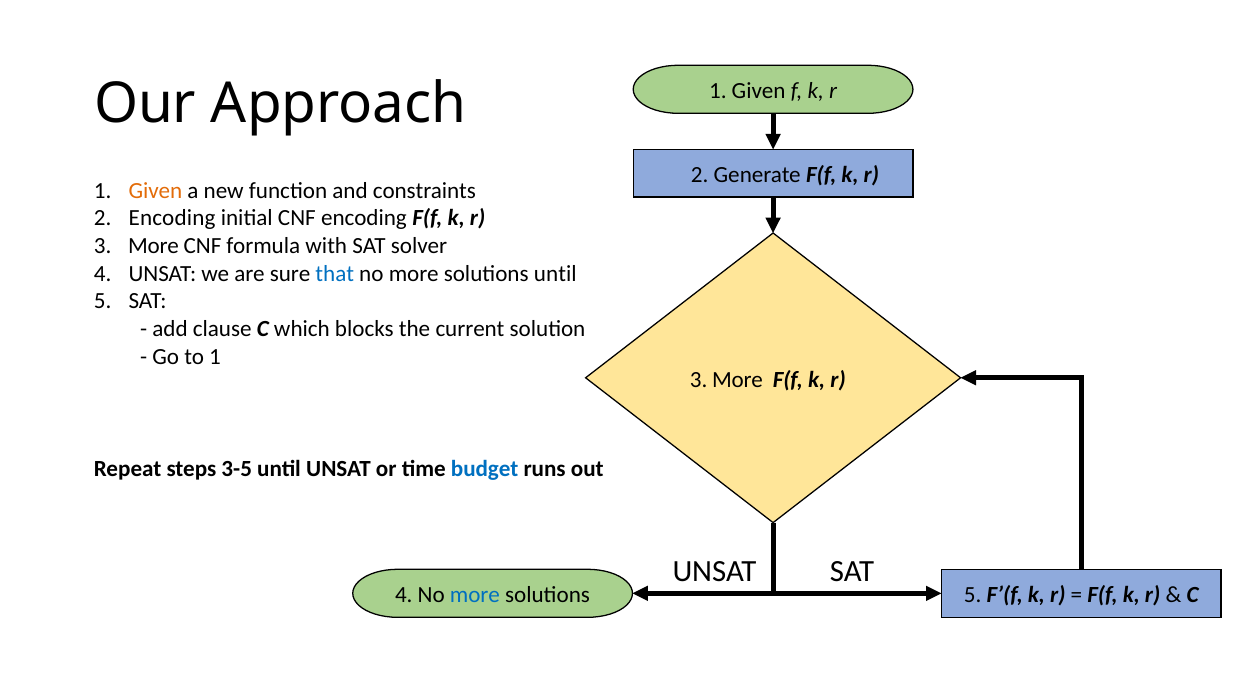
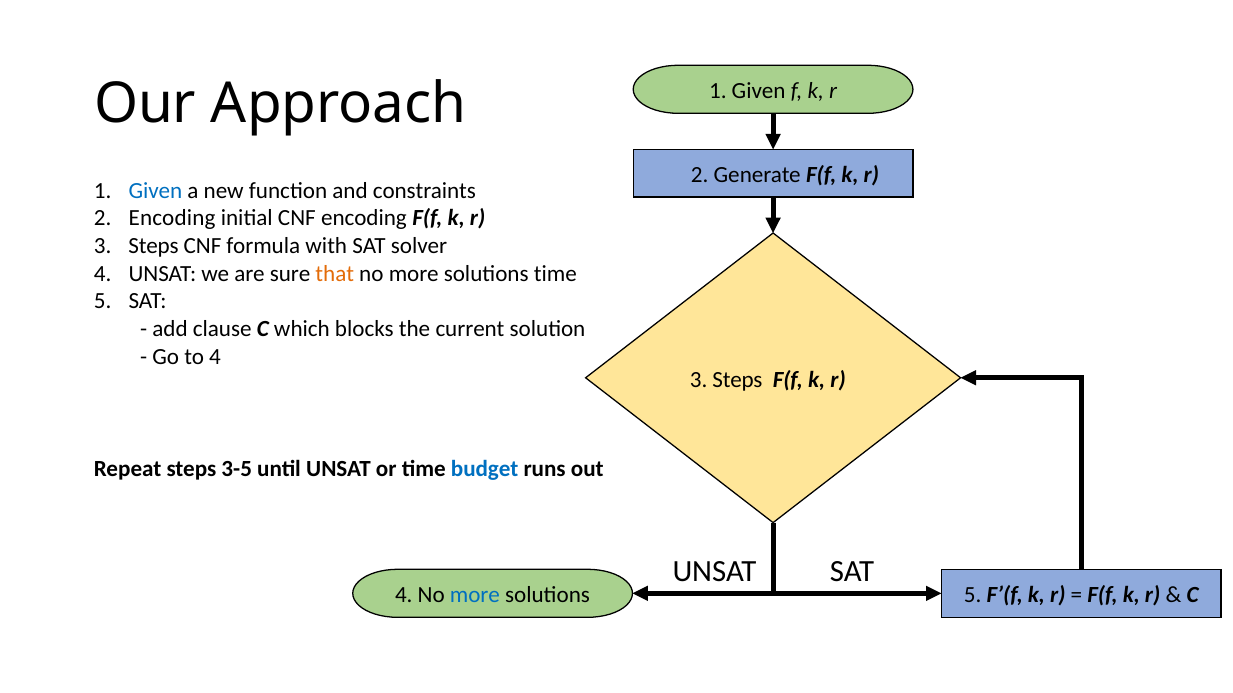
Given colour: orange -> blue (155, 191)
More: More -> Steps (154, 246)
that colour: blue -> orange (335, 274)
solutions until: until -> time (555, 274)
to 1: 1 -> 4 (215, 357)
More: More -> Steps (737, 380)
